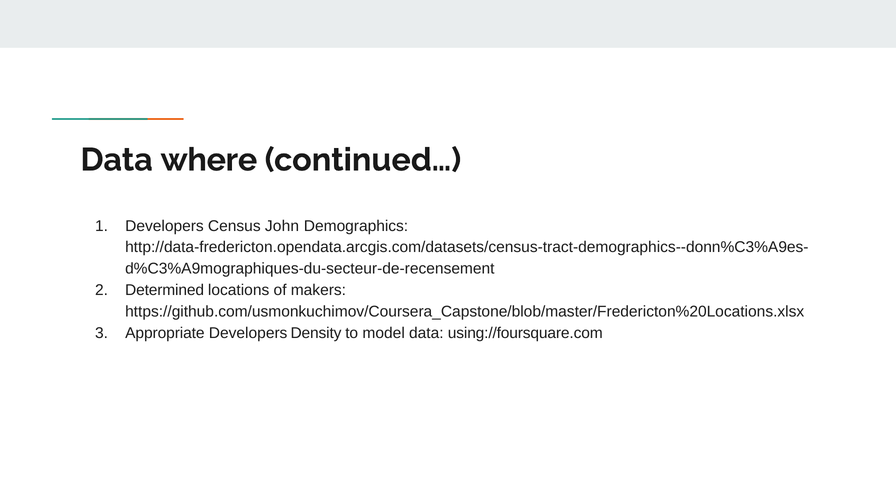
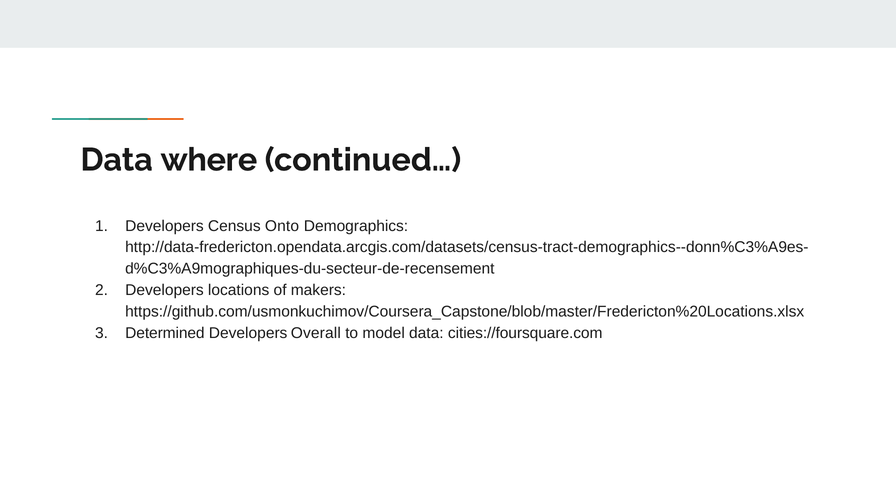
John: John -> Onto (282, 226)
Determined: Determined -> Developers (164, 290)
Appropriate: Appropriate -> Determined (165, 333)
Density: Density -> Overall (316, 333)
using://foursquare.com: using://foursquare.com -> cities://foursquare.com (525, 333)
